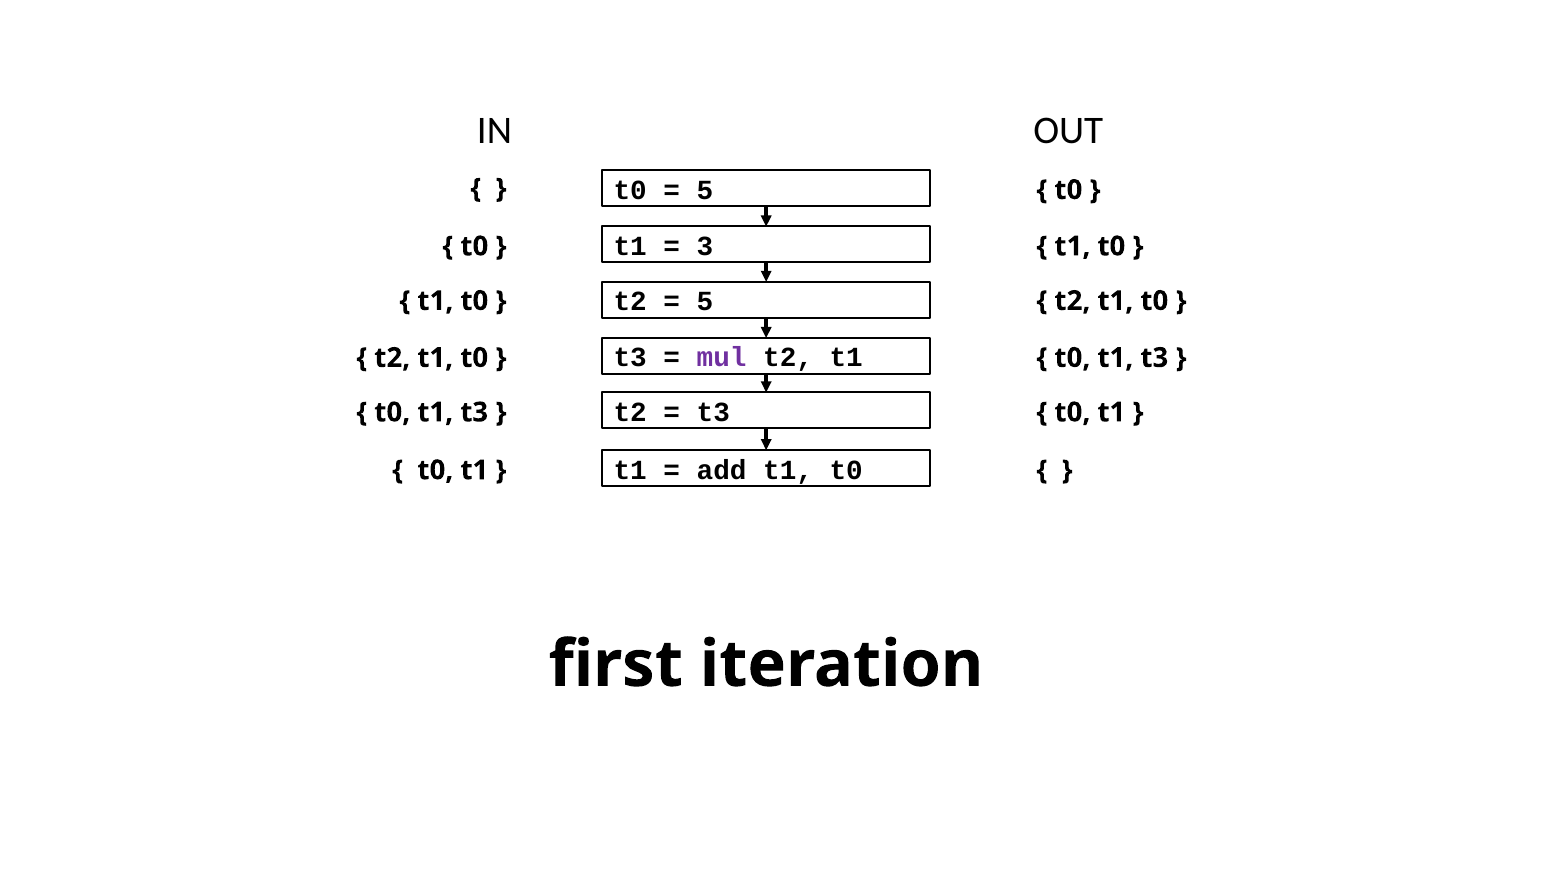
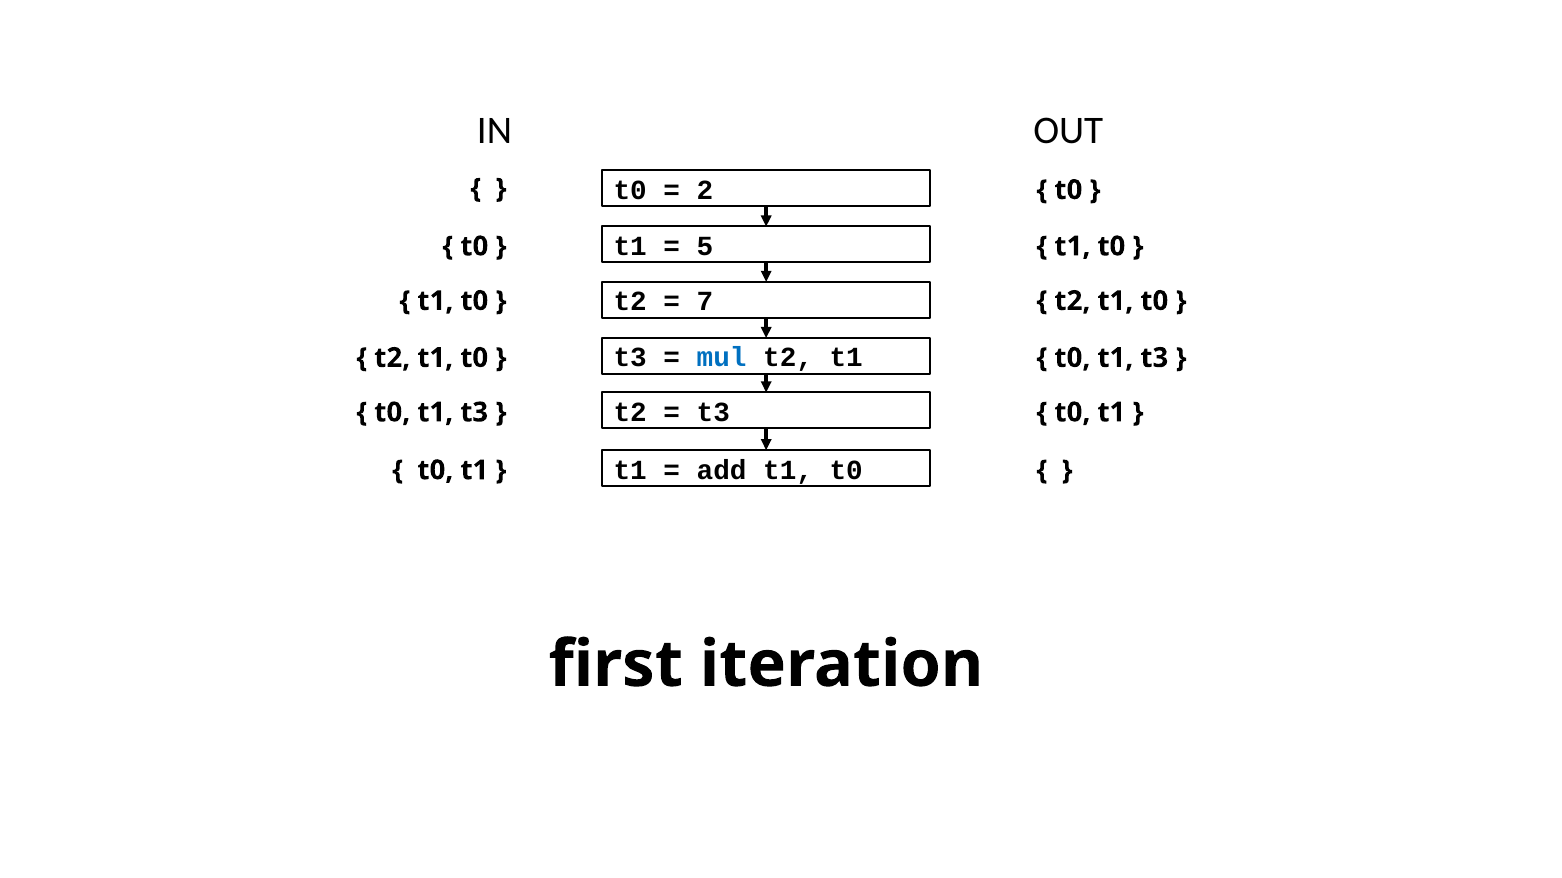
5: 5 -> 2 (705, 190)
3: 3 -> 5 (705, 246)
5: 5 -> 7 (705, 302)
mul colour: purple -> blue (722, 358)
